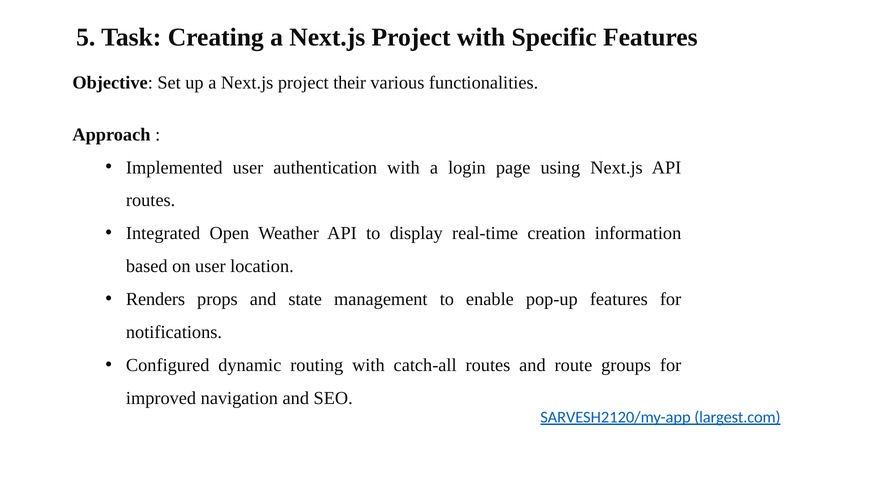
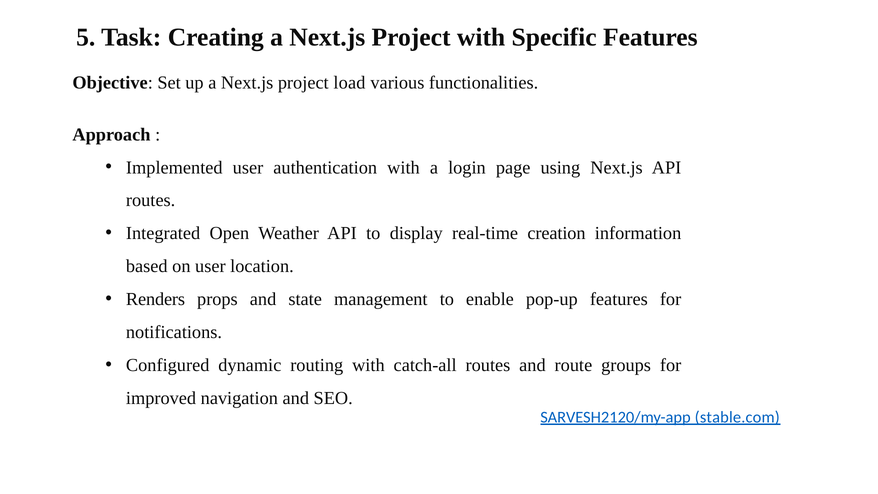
their: their -> load (349, 82)
largest.com: largest.com -> stable.com (737, 417)
